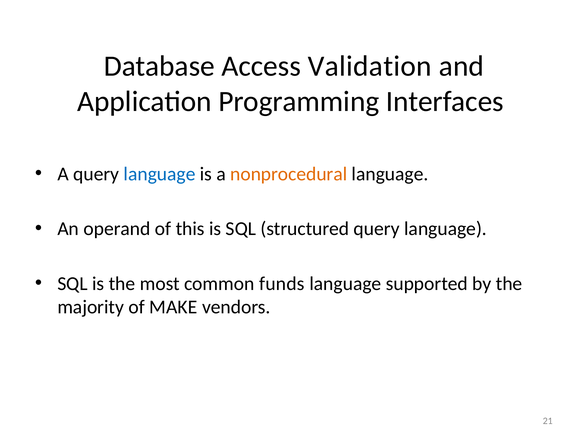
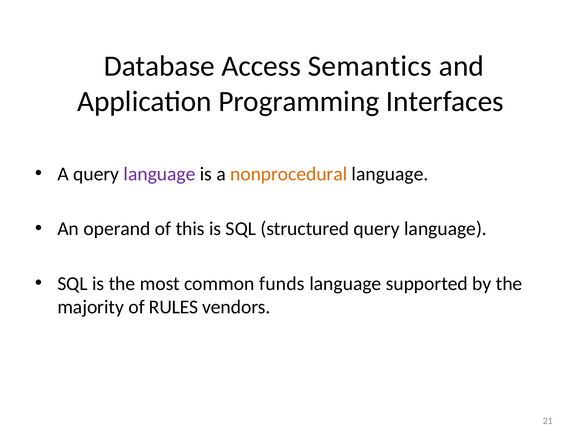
Validation: Validation -> Semantics (370, 66)
language colour: blue -> purple (160, 174)
MAKE: MAKE -> RULES (174, 307)
